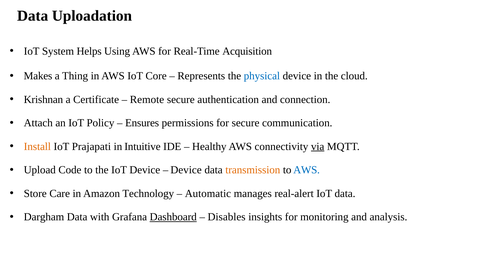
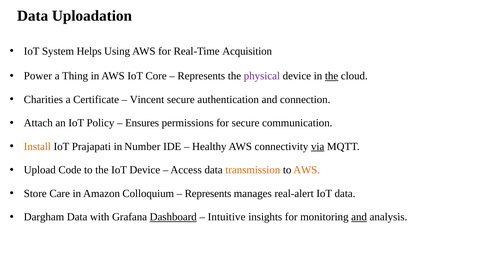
Makes: Makes -> Power (38, 76)
physical colour: blue -> purple (262, 76)
the underline: none -> present (332, 76)
Krishnan: Krishnan -> Charities (43, 99)
Remote: Remote -> Vincent (147, 99)
Intuitive: Intuitive -> Number (142, 146)
Device: Device -> Access (186, 170)
AWS colour: blue -> orange (307, 170)
Technology: Technology -> Colloquium (148, 193)
Automatic: Automatic -> Represents (208, 193)
Disables: Disables -> Intuitive (227, 217)
and underline: none -> present (359, 217)
